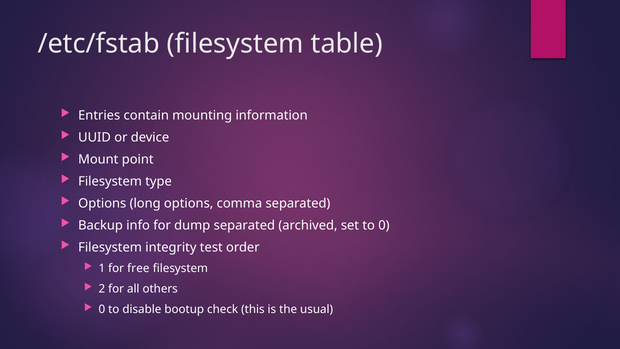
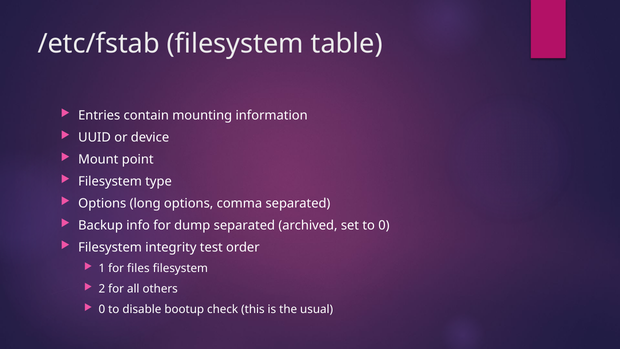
free: free -> files (138, 268)
